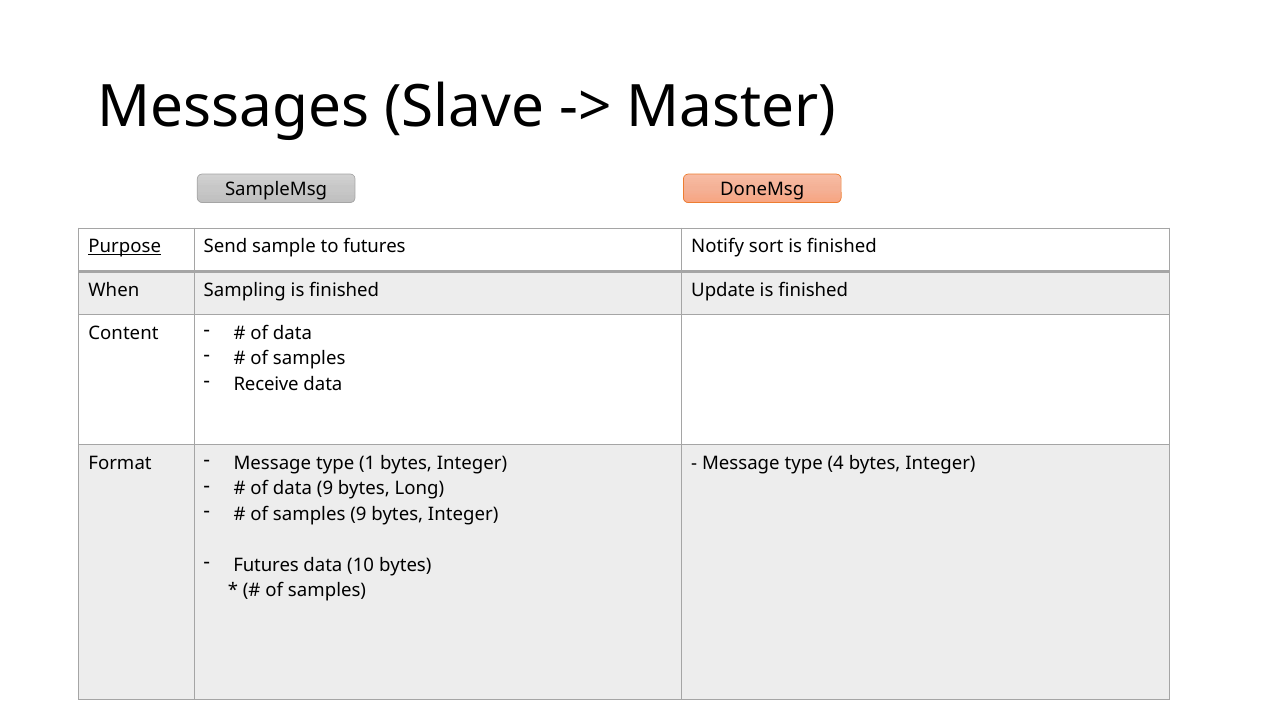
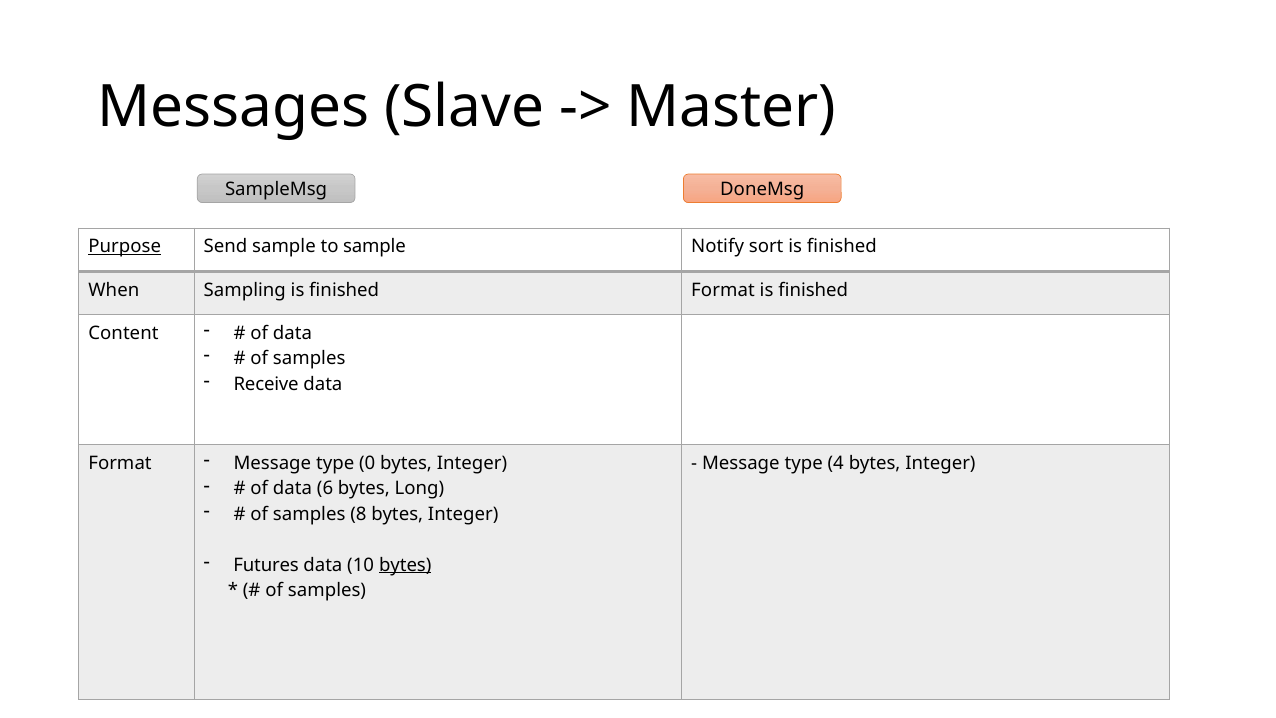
to futures: futures -> sample (374, 247)
finished Update: Update -> Format (723, 290)
1: 1 -> 0 (367, 463)
data 9: 9 -> 6 (325, 489)
samples 9: 9 -> 8 (358, 514)
bytes underline: none -> present (405, 565)
